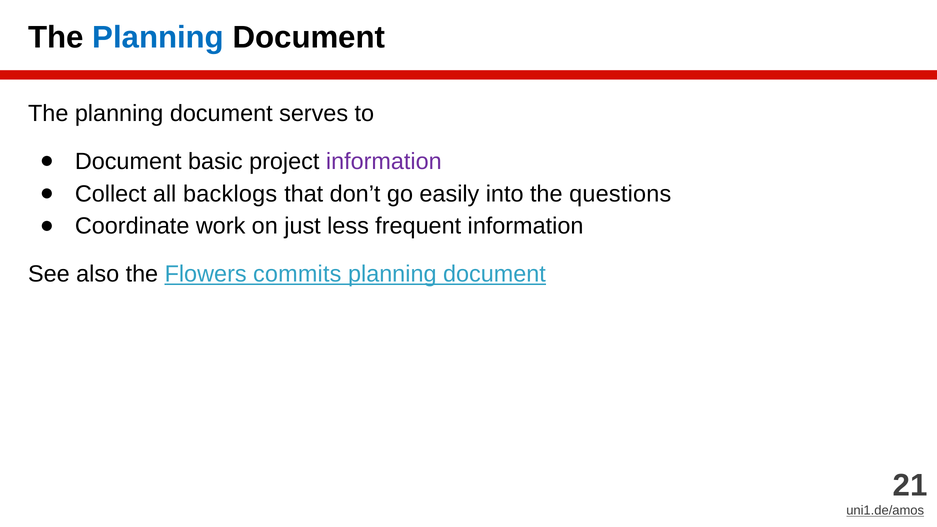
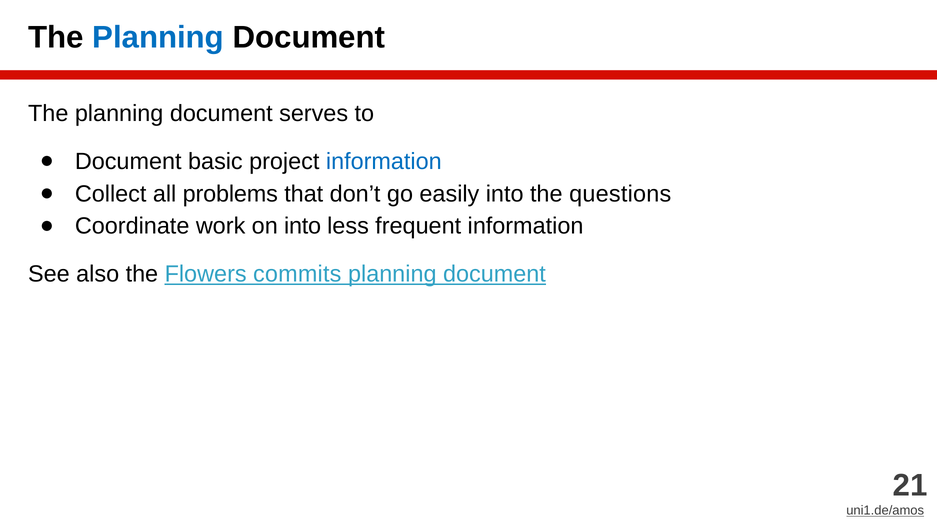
information colour: purple -> blue (384, 162)
backlogs: backlogs -> problems (230, 194)
on just: just -> into (303, 226)
